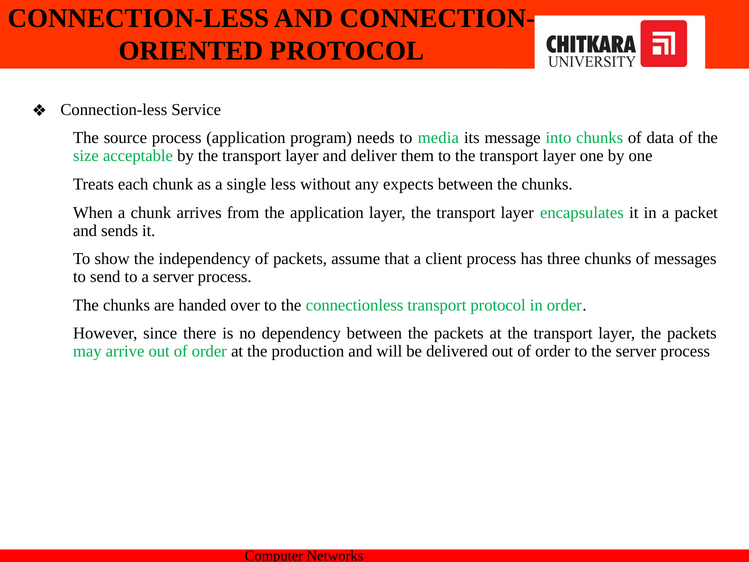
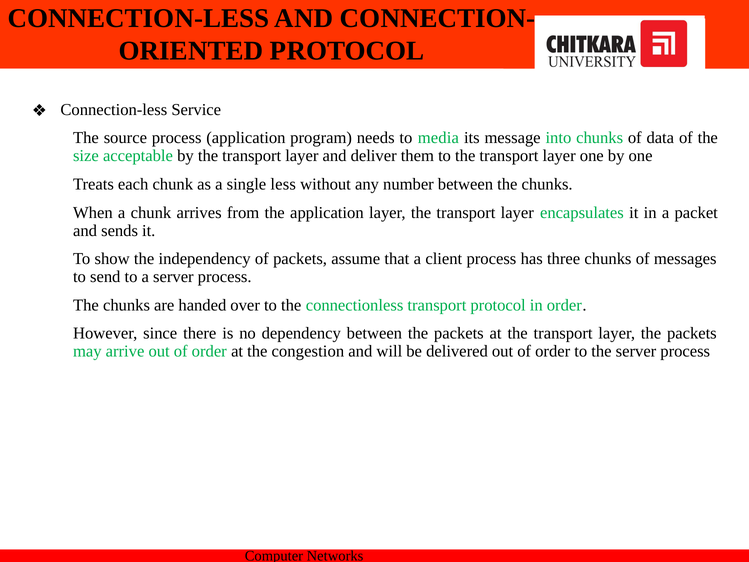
expects: expects -> number (408, 184)
production: production -> congestion (308, 351)
